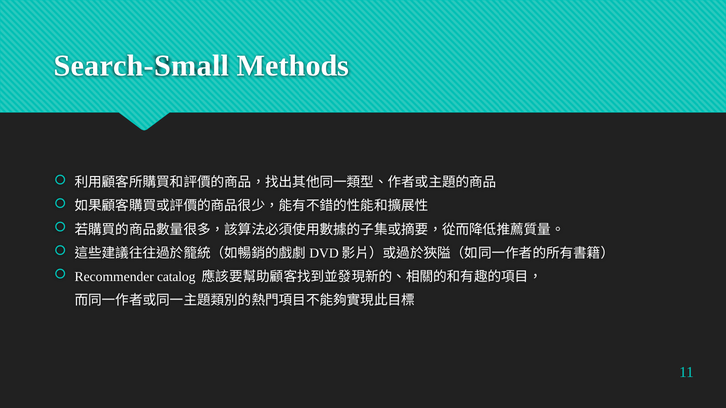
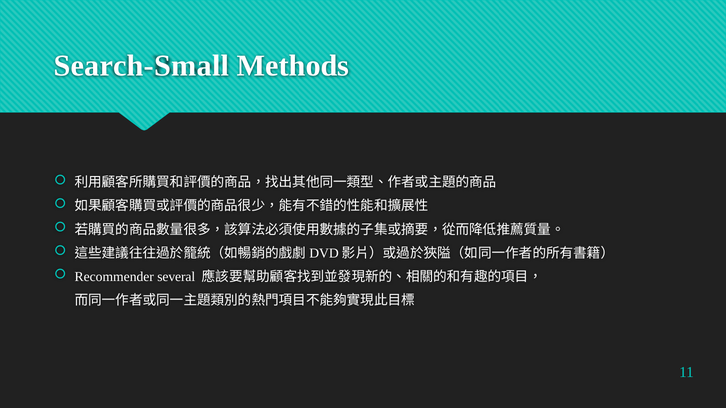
catalog: catalog -> several (176, 277)
